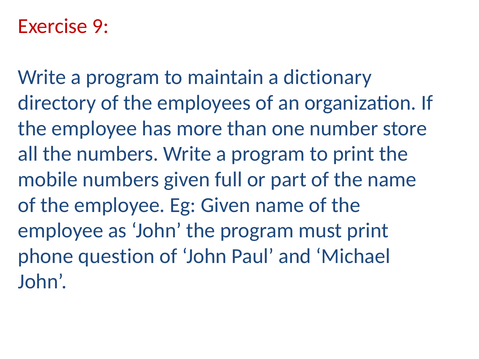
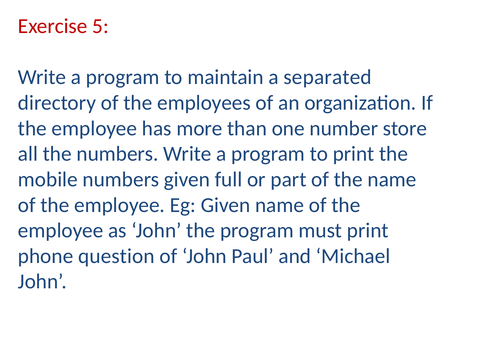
9: 9 -> 5 (101, 26)
dictionary: dictionary -> separated (328, 77)
